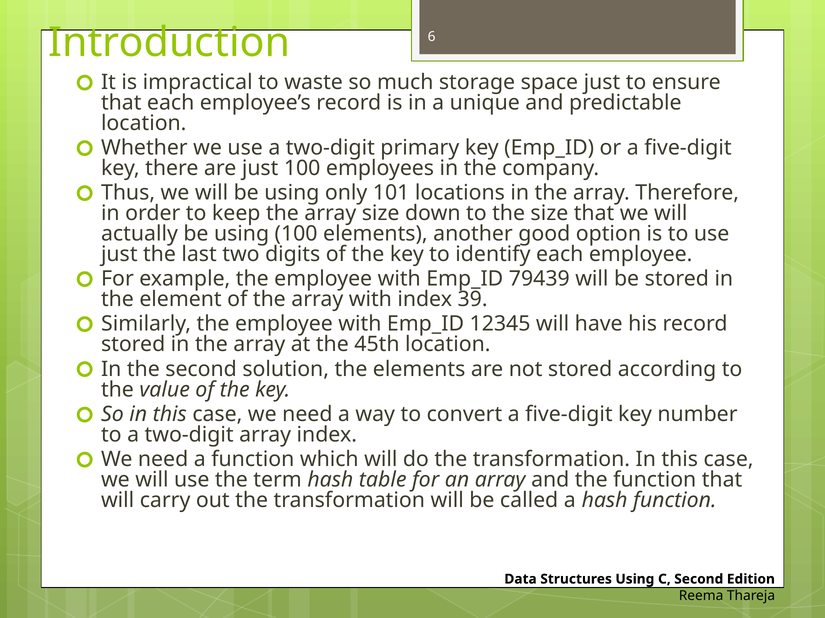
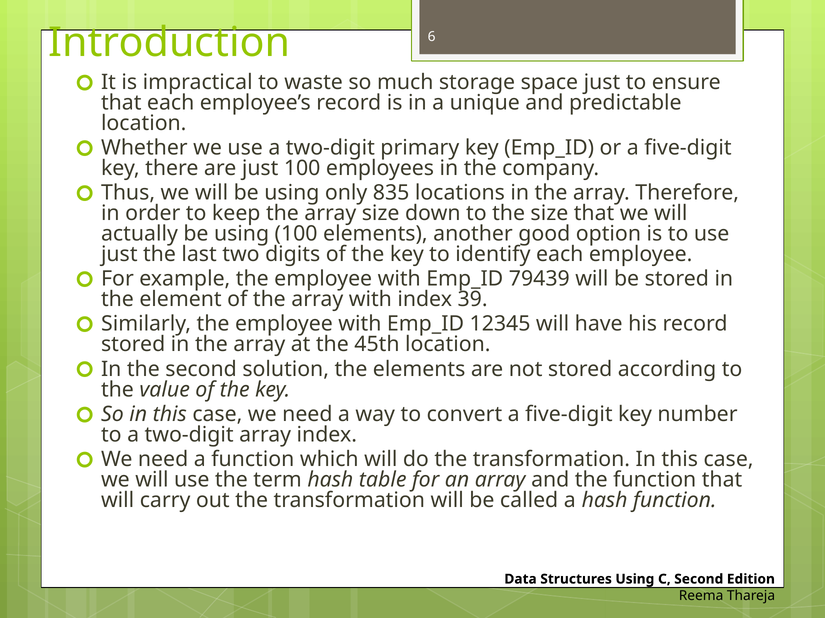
101: 101 -> 835 (391, 193)
